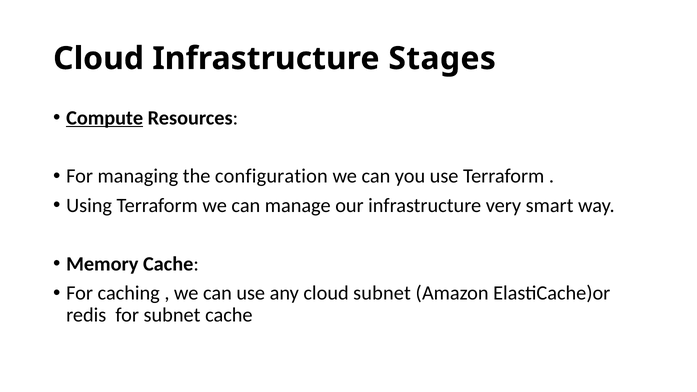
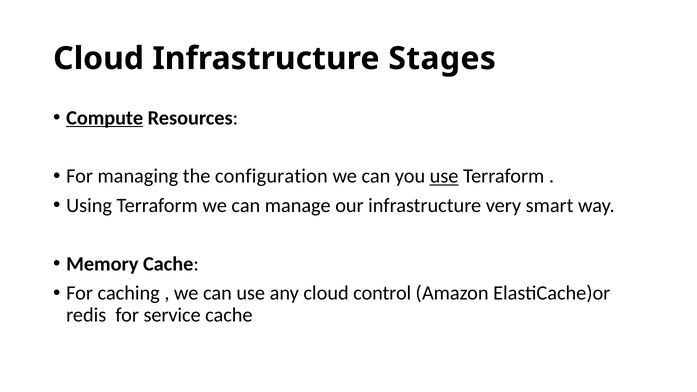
use underline: none -> present (444, 176)
cloud subnet: subnet -> control (382, 293)
for subnet: subnet -> service (172, 315)
